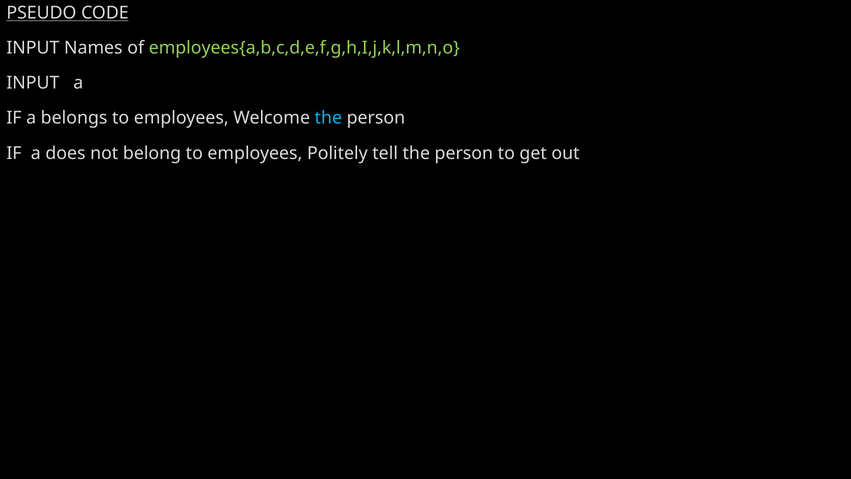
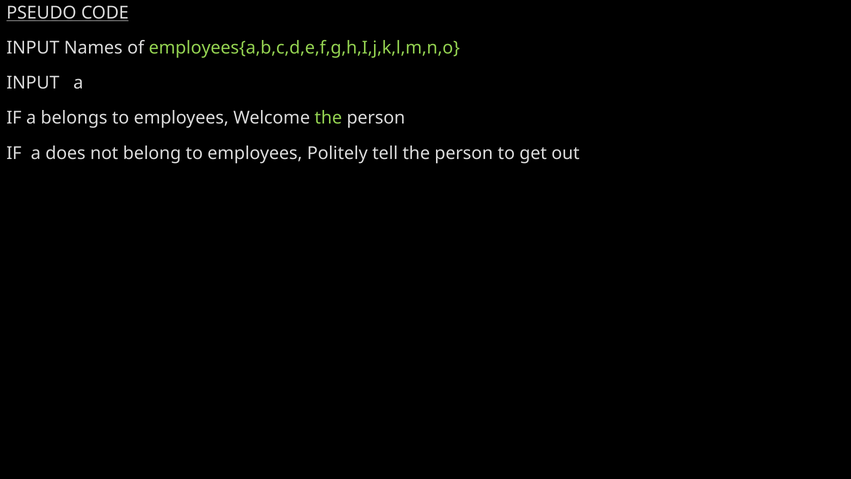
the colour: light blue -> light green (328, 118)
